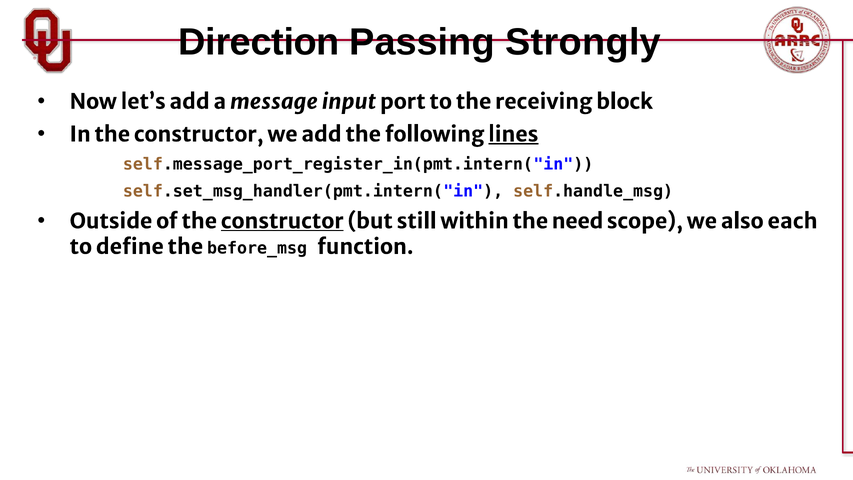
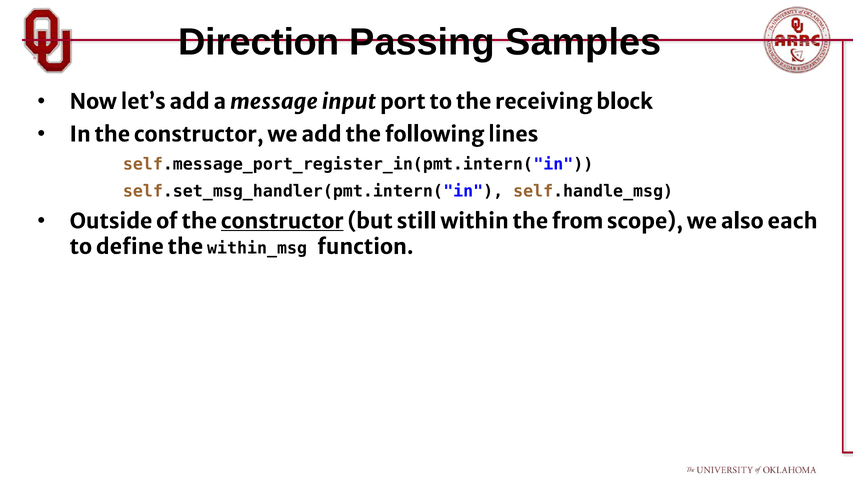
Strongly: Strongly -> Samples (583, 42)
lines underline: present -> none (513, 134)
need: need -> from (578, 221)
before_msg: before_msg -> within_msg (257, 248)
